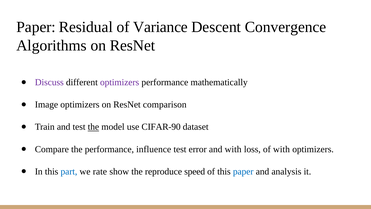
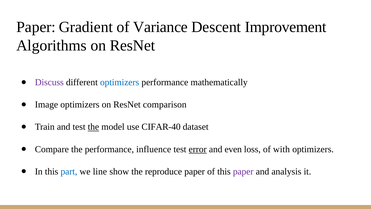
Residual: Residual -> Gradient (86, 27)
Convergence: Convergence -> Improvement (286, 27)
optimizers colour: purple -> blue (120, 82)
CIFAR-90: CIFAR-90 -> CIFAR-40 (161, 127)
error underline: none -> present (198, 149)
and with: with -> even (233, 149)
rate: rate -> line (100, 171)
reproduce speed: speed -> paper (195, 171)
paper colour: blue -> purple (243, 171)
